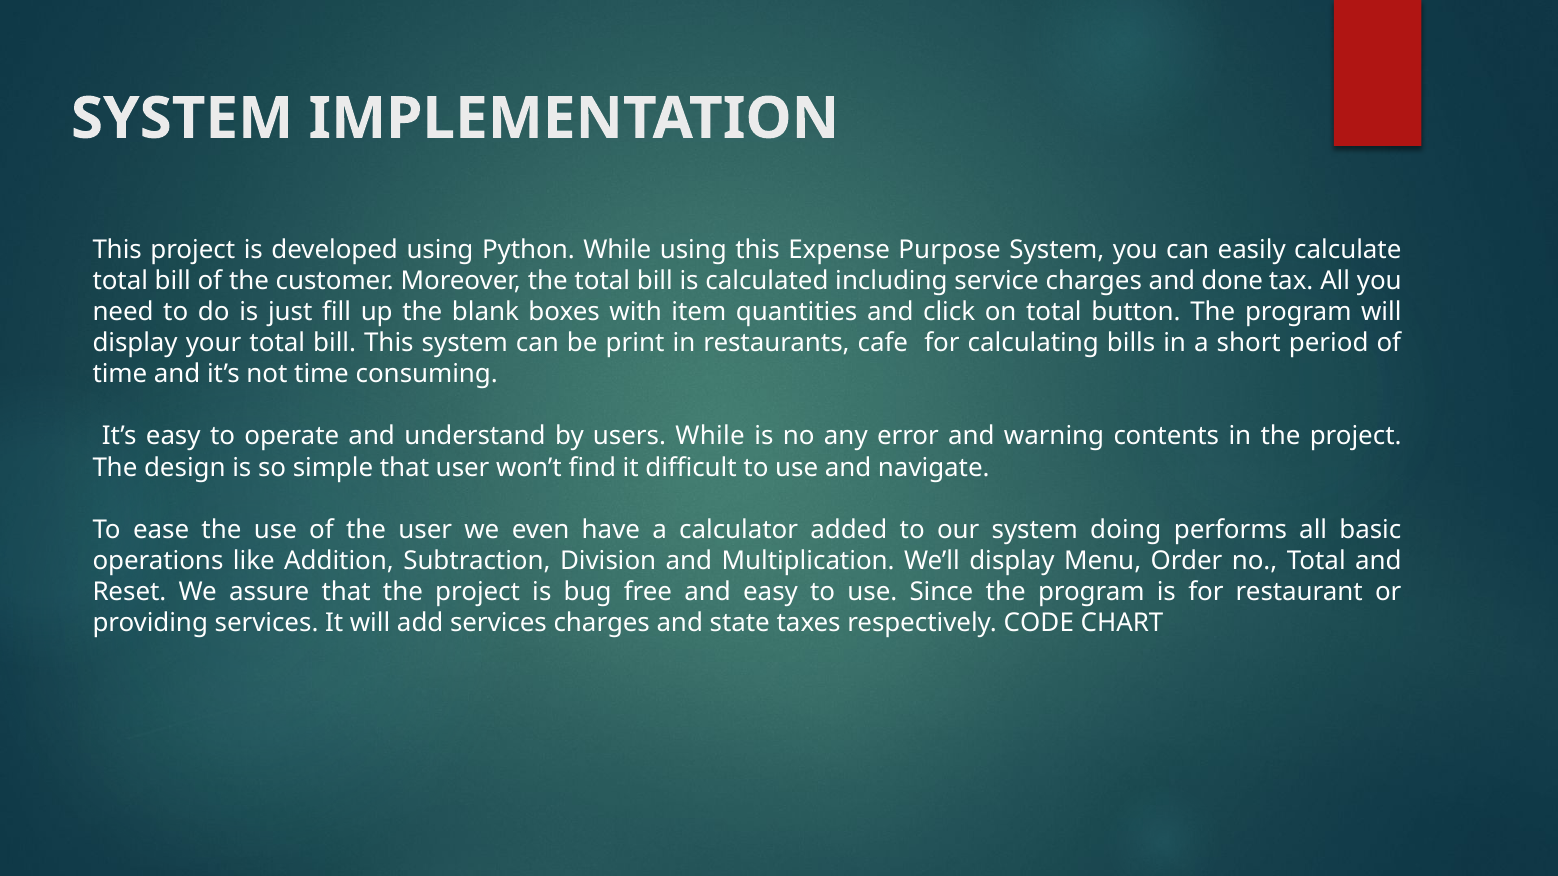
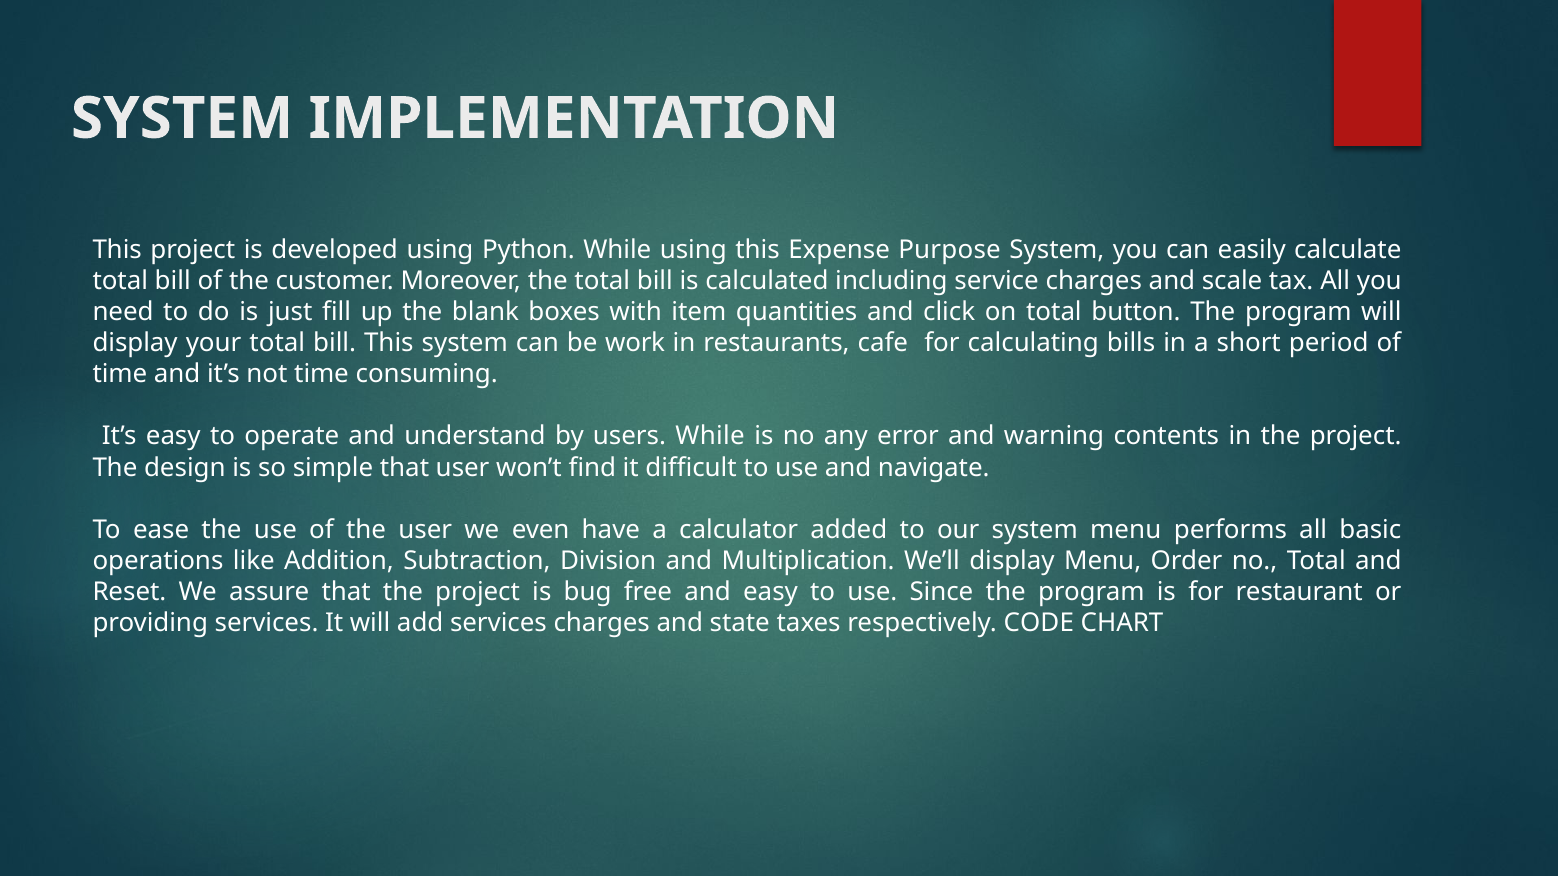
done: done -> scale (1232, 281)
print: print -> work (635, 343)
system doing: doing -> menu (1126, 530)
